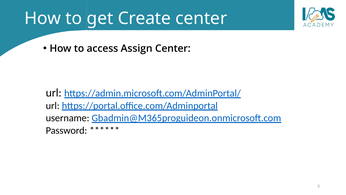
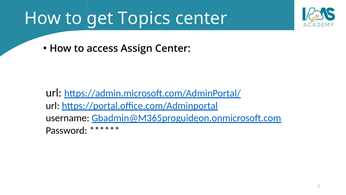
Create: Create -> Topics (144, 18)
